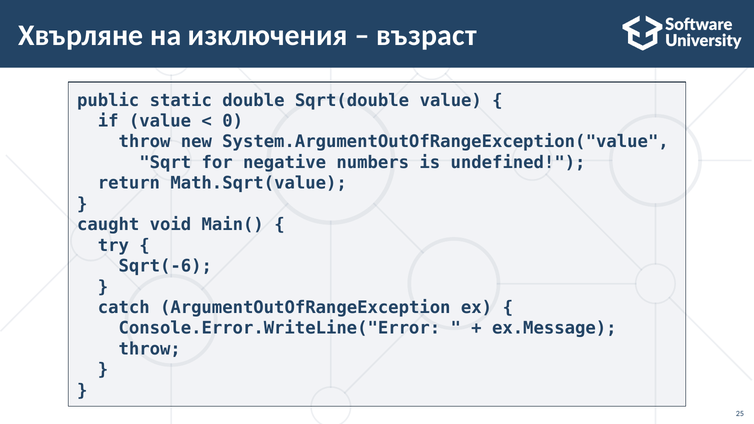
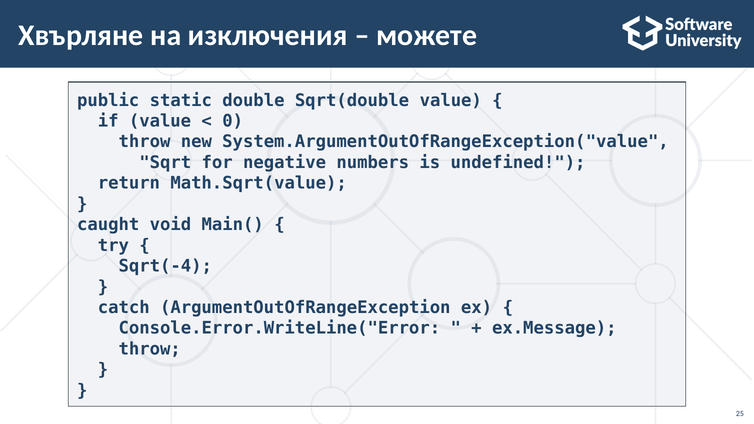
възраст: възраст -> можете (427, 36)
Sqrt(-6: Sqrt(-6 -> Sqrt(-4 (165, 266)
